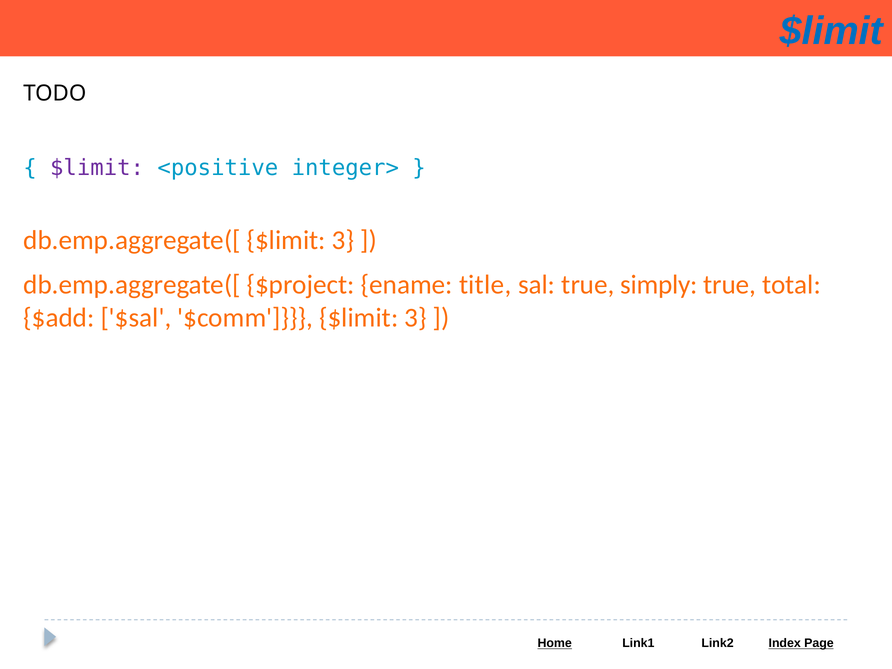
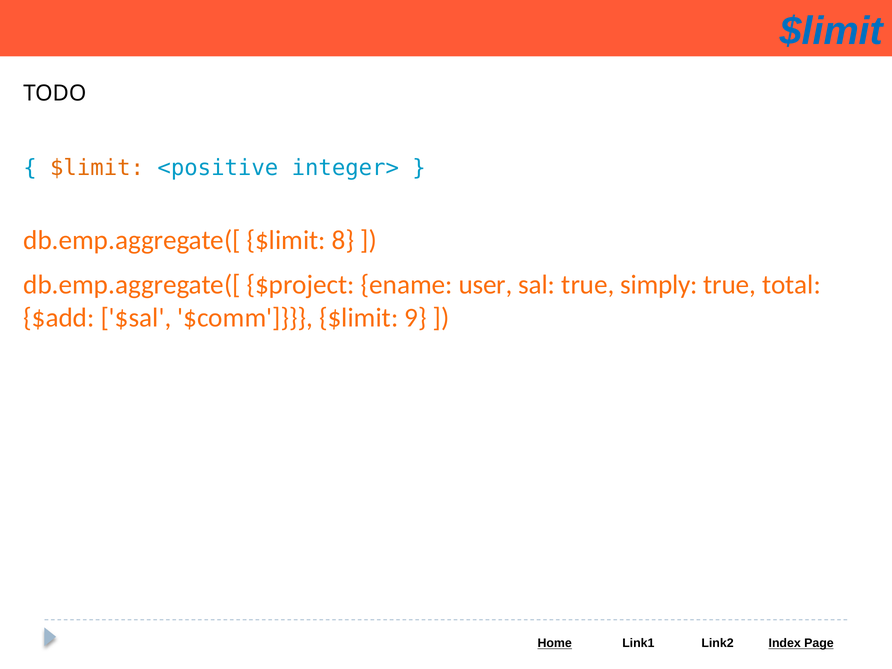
$limit colour: purple -> orange (97, 168)
db.emp.aggregate([ $limit 3: 3 -> 8 (343, 240)
title: title -> user (485, 285)
$comm $limit 3: 3 -> 9 (416, 318)
